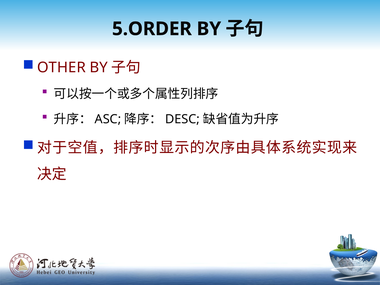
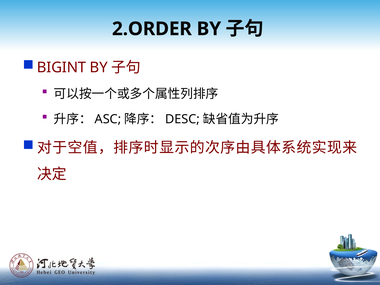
5.ORDER: 5.ORDER -> 2.ORDER (152, 29)
OTHER: OTHER -> BIGINT (62, 67)
